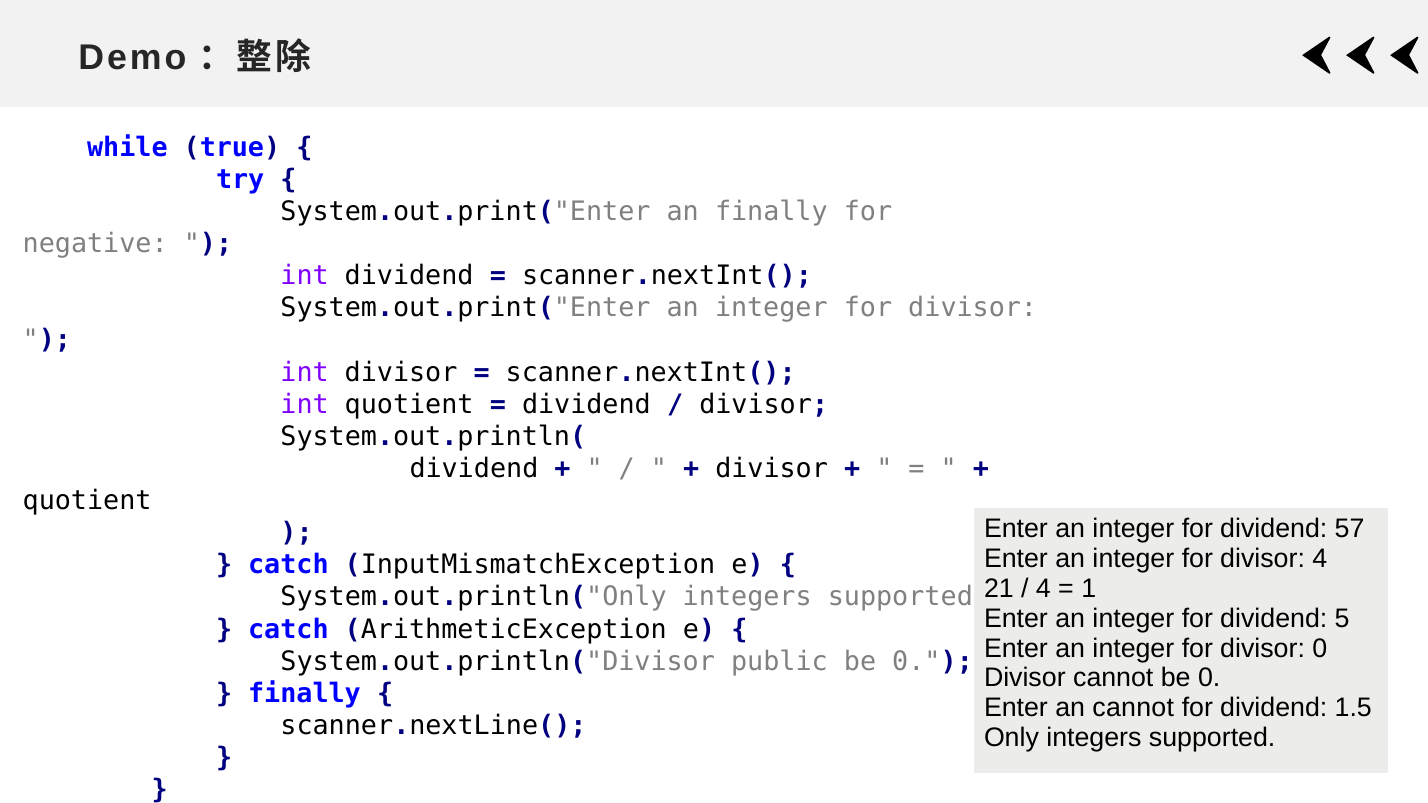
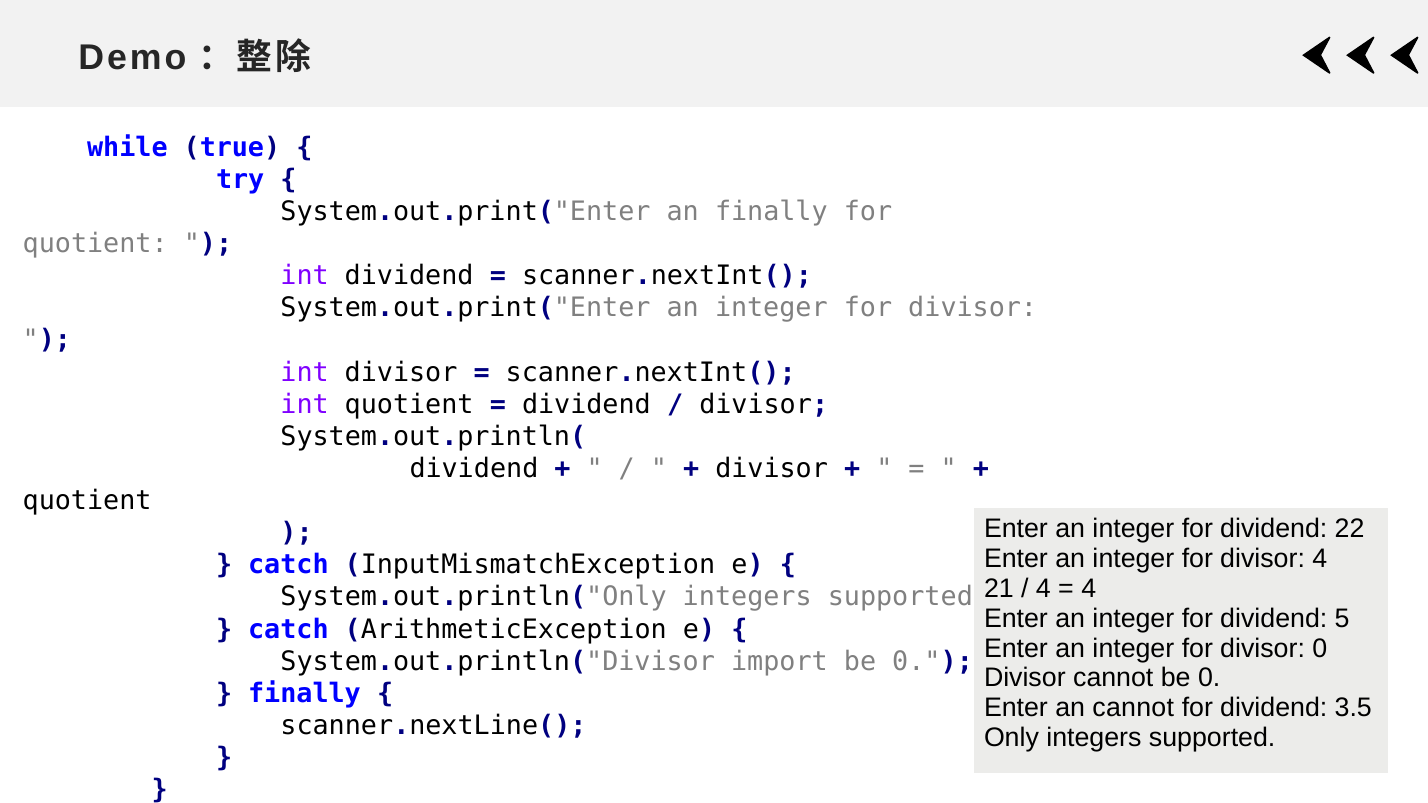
negative: negative -> quotient (95, 244)
57: 57 -> 22 (1350, 528)
1: 1 -> 4 (1089, 588)
public: public -> import (779, 662)
1.5: 1.5 -> 3.5 (1353, 708)
